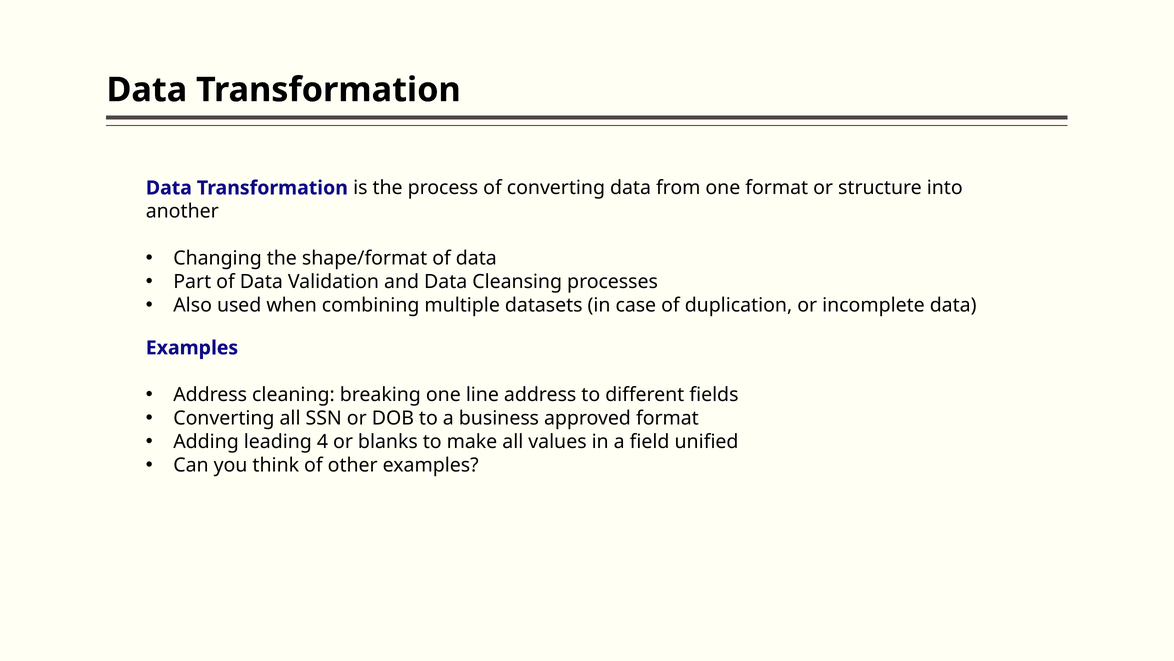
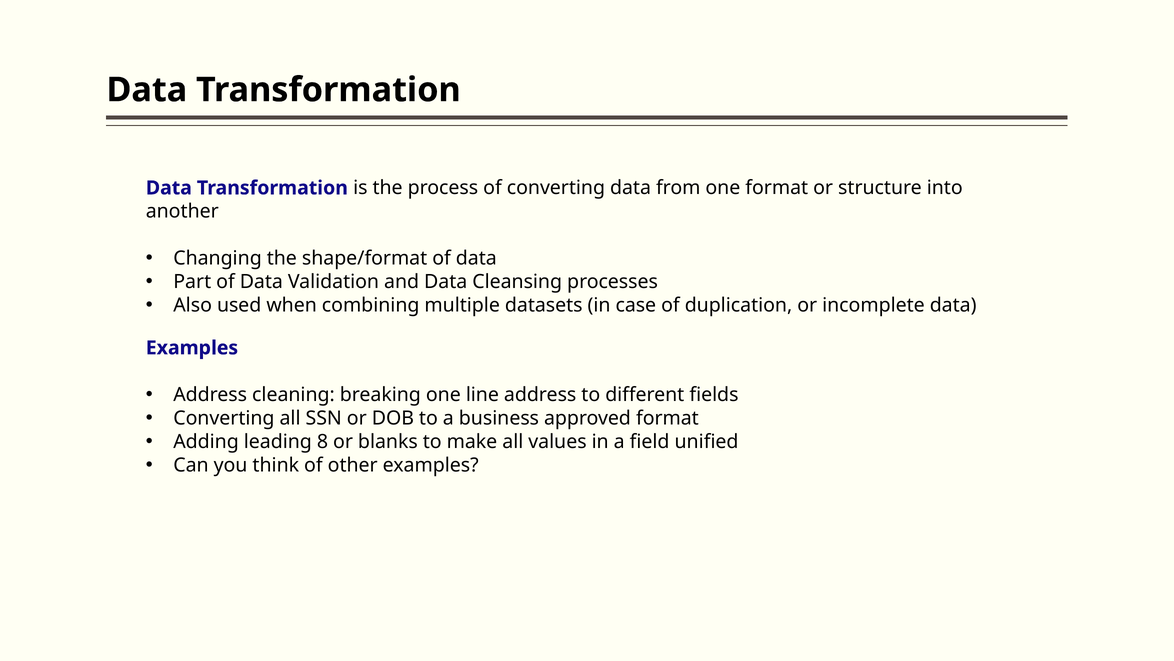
4: 4 -> 8 (323, 441)
